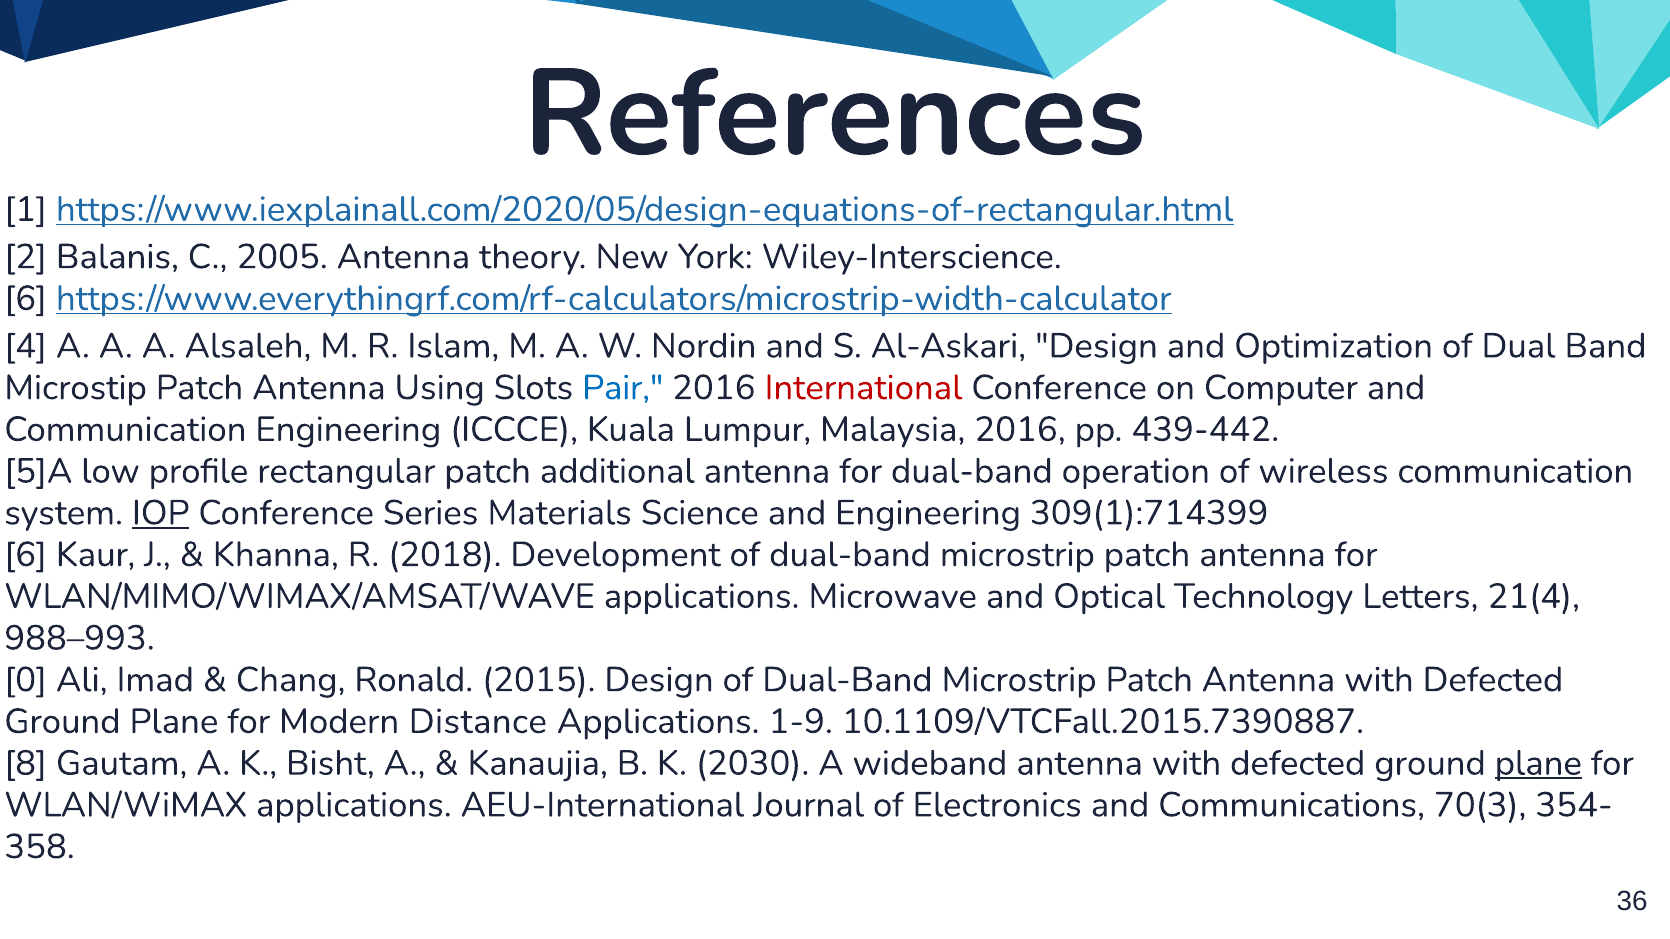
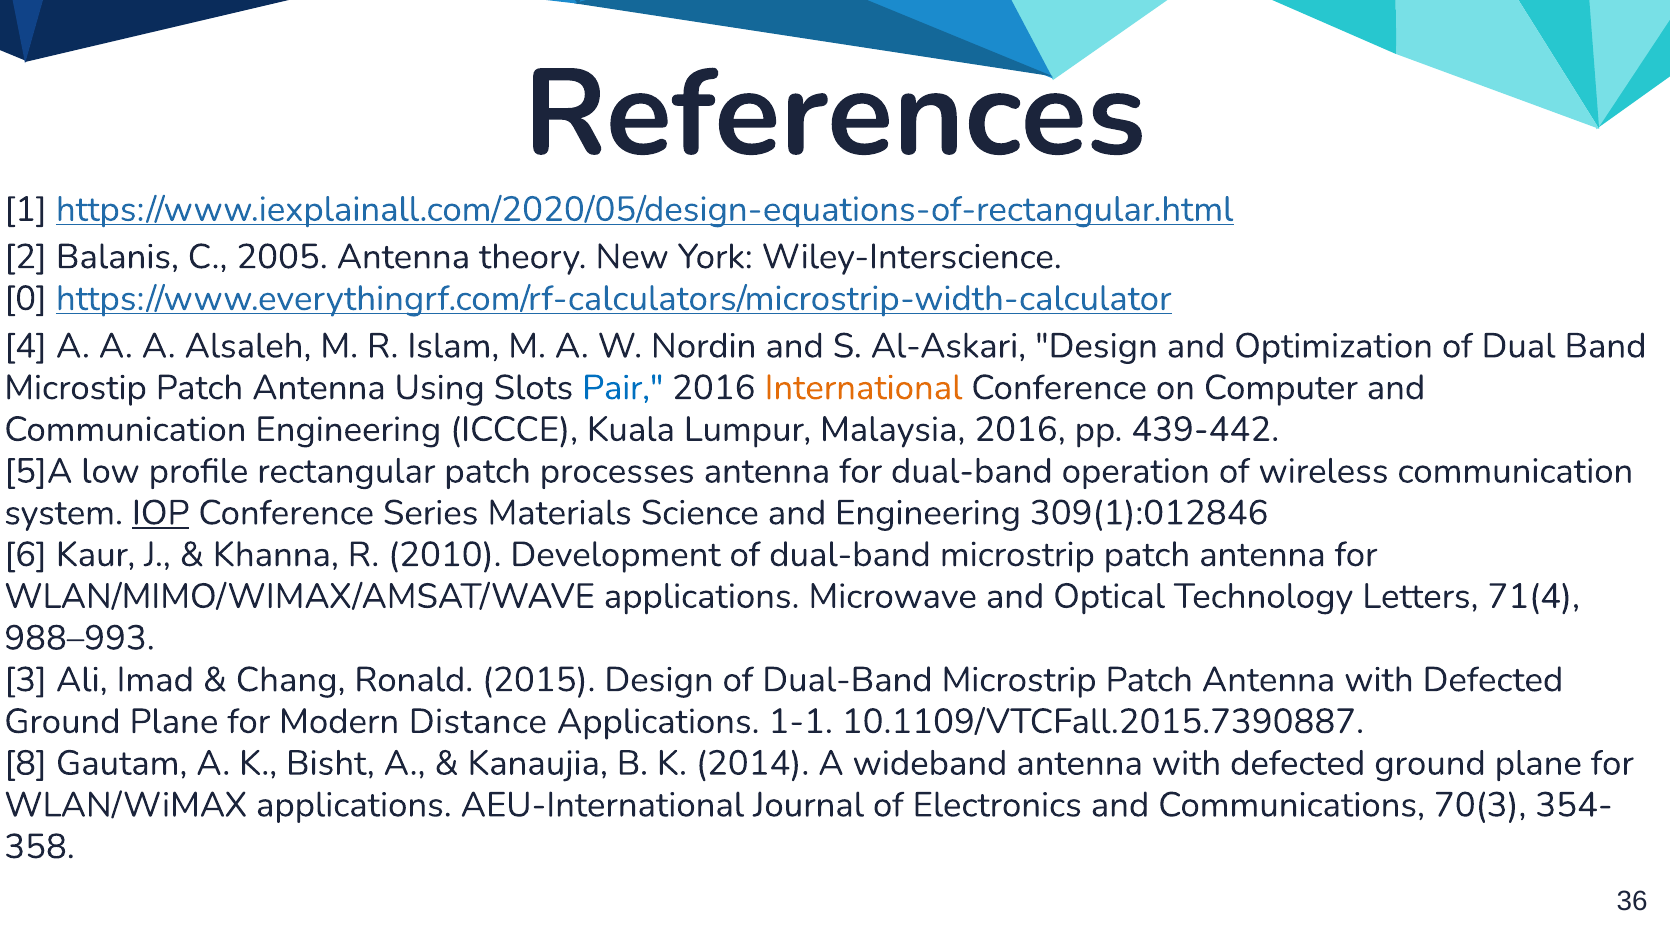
6: 6 -> 0 (26, 299)
International colour: red -> orange (863, 388)
additional: additional -> processes (617, 471)
309(1):714399: 309(1):714399 -> 309(1):012846 (1149, 513)
2018: 2018 -> 2010 (445, 555)
21(4: 21(4 -> 71(4 (1534, 597)
0: 0 -> 3 (26, 680)
1-9: 1-9 -> 1-1 (801, 722)
2030: 2030 -> 2014 (753, 764)
plane underline: present -> none (1538, 764)
